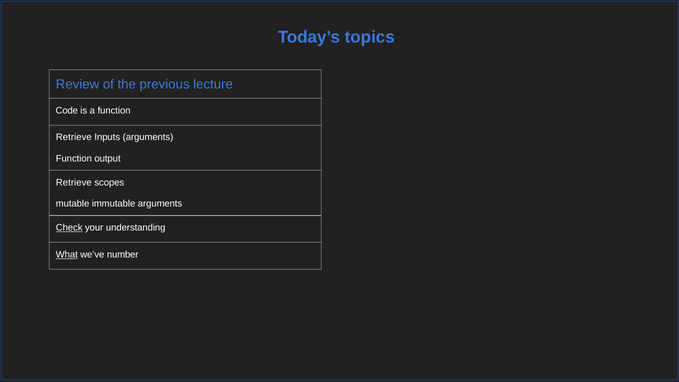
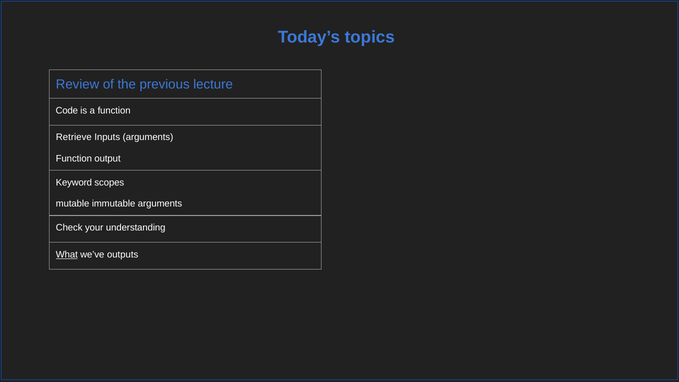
Retrieve: Retrieve -> Keyword (74, 182)
Check underline: present -> none (69, 228)
number: number -> outputs (123, 255)
